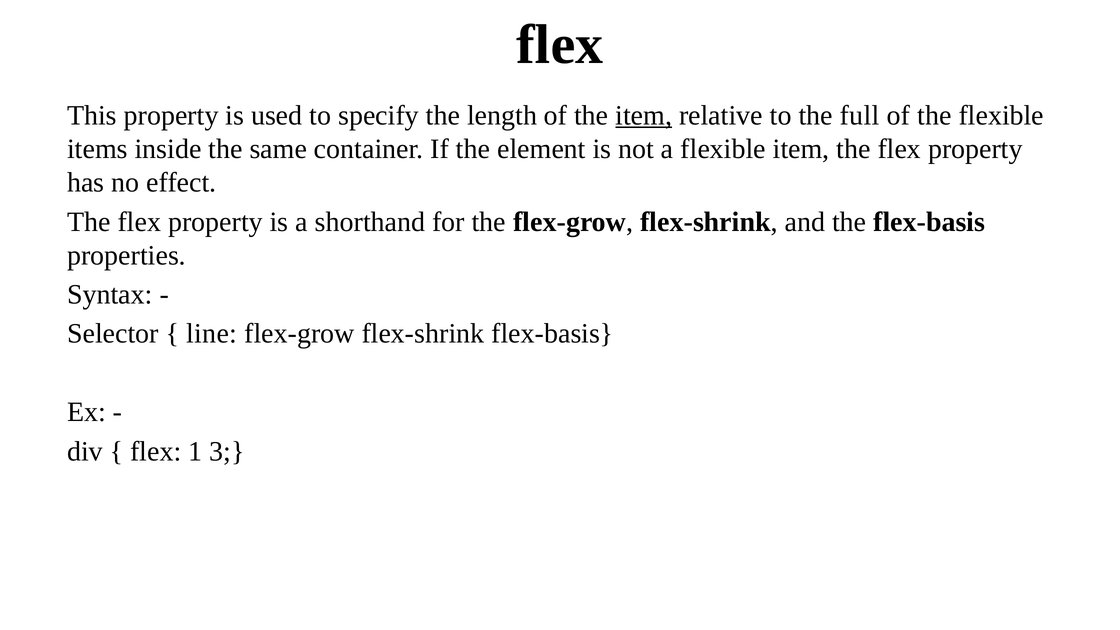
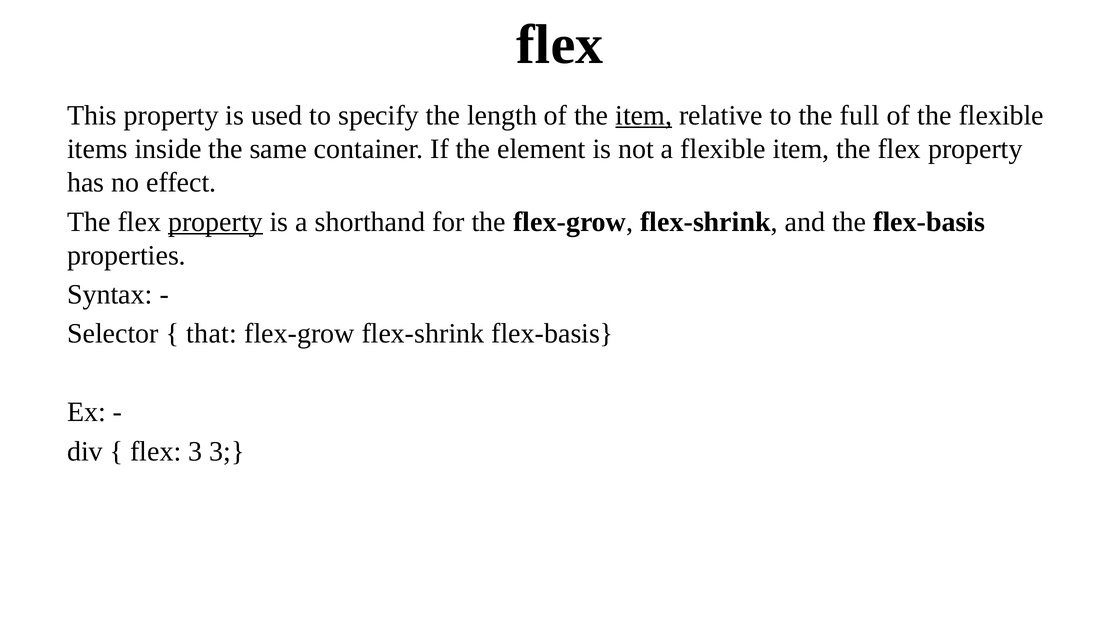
property underline: none -> present (215, 222)
line: line -> that (212, 334)
flex 1: 1 -> 3 (195, 451)
